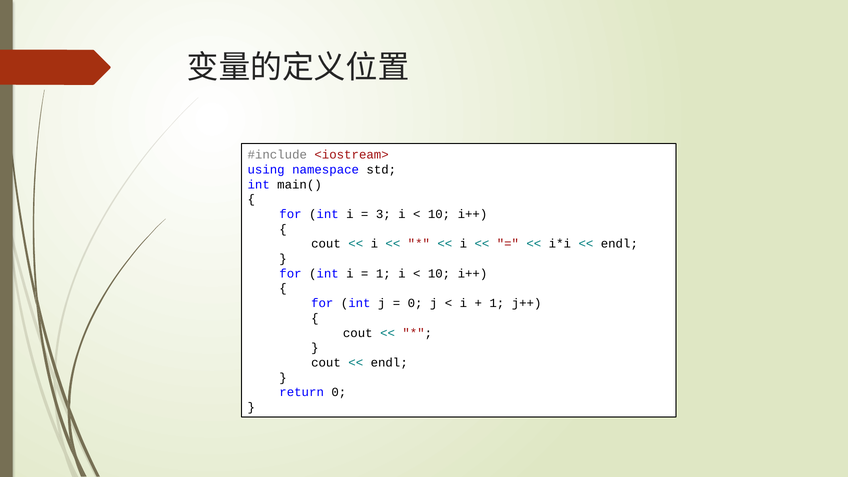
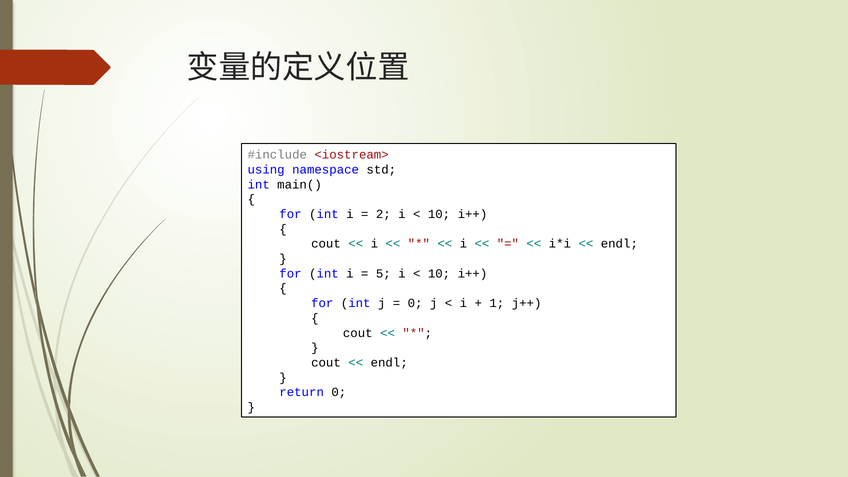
3: 3 -> 2 (383, 214)
1: 1 -> 5 (383, 274)
